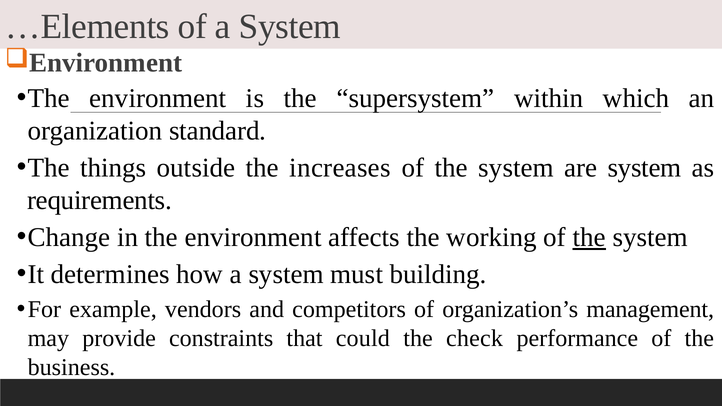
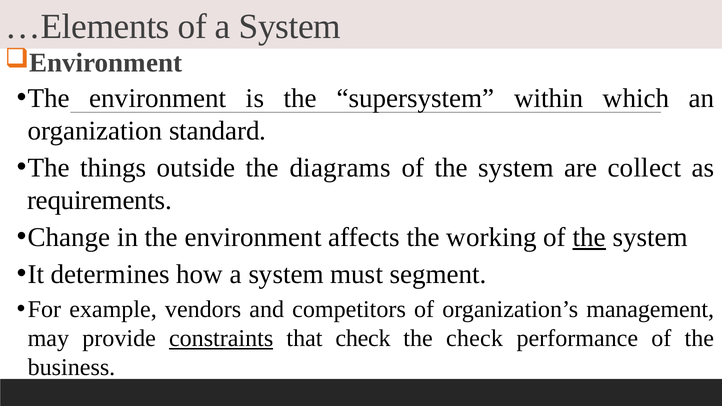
increases: increases -> diagrams (340, 168)
are system: system -> collect (644, 168)
building: building -> segment (438, 274)
constraints underline: none -> present (221, 338)
that could: could -> check (363, 338)
